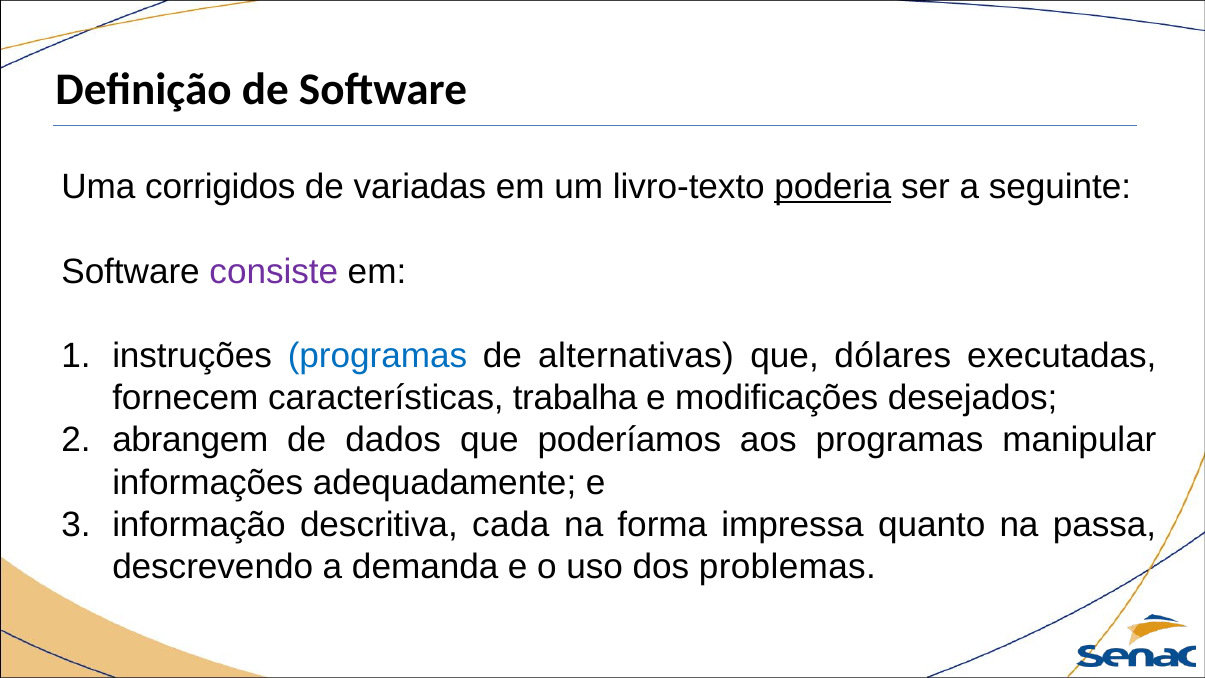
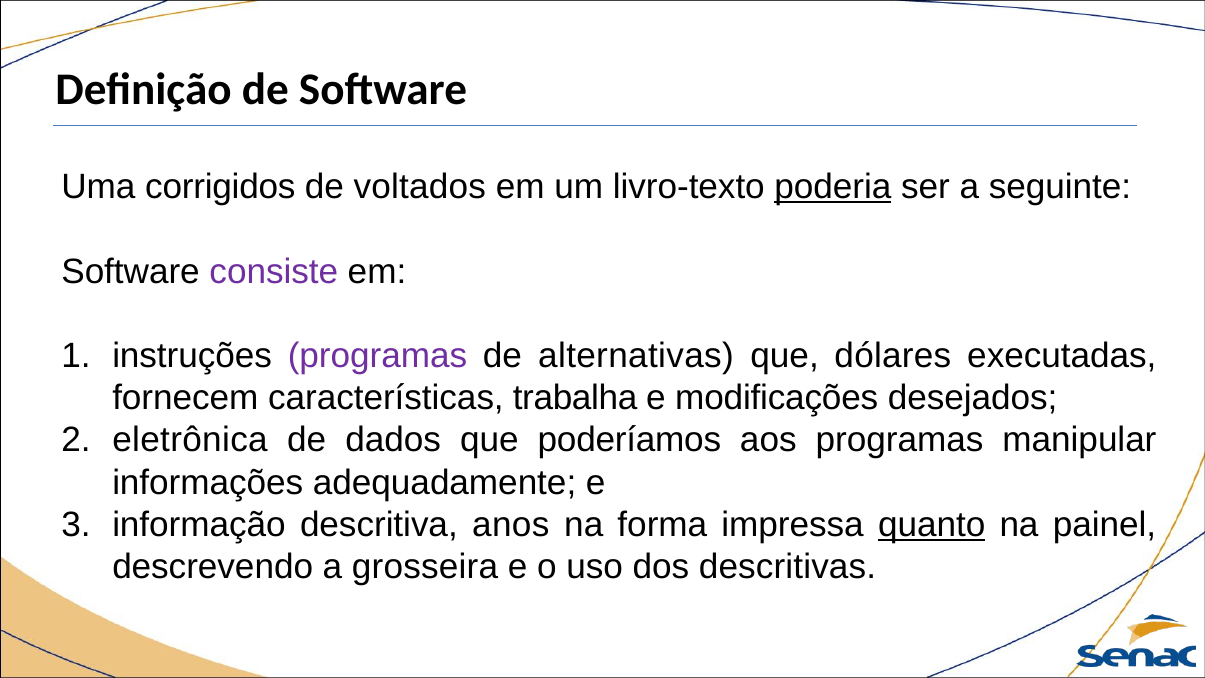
variadas: variadas -> voltados (420, 187)
programas colour: blue -> purple (378, 356)
abrangem: abrangem -> eletrônica (190, 440)
cada: cada -> anos (511, 525)
quanto underline: none -> present (932, 525)
passa: passa -> painel (1104, 525)
demanda: demanda -> grosseira (425, 567)
problemas: problemas -> descritivas (787, 567)
